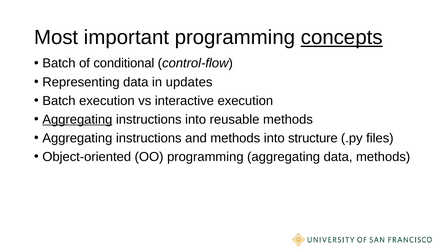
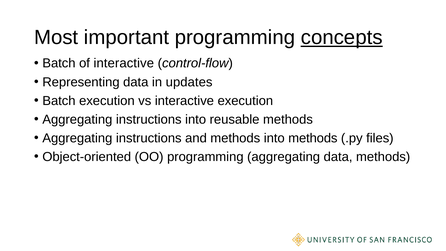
of conditional: conditional -> interactive (124, 63)
Aggregating underline: present -> none (77, 119)
into structure: structure -> methods (313, 138)
